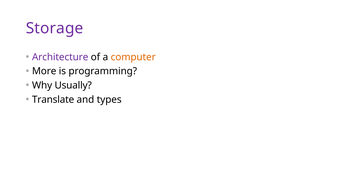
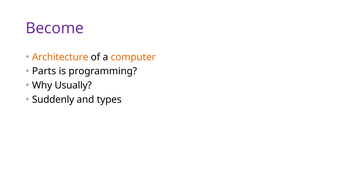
Storage: Storage -> Become (55, 28)
Architecture colour: purple -> orange (60, 57)
More: More -> Parts (44, 71)
Translate: Translate -> Suddenly (53, 99)
